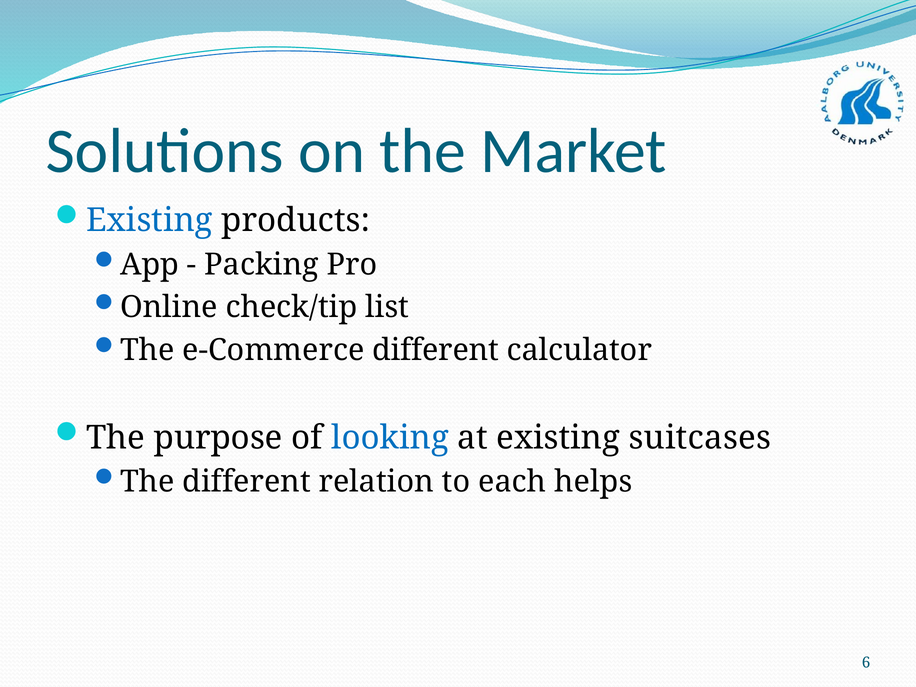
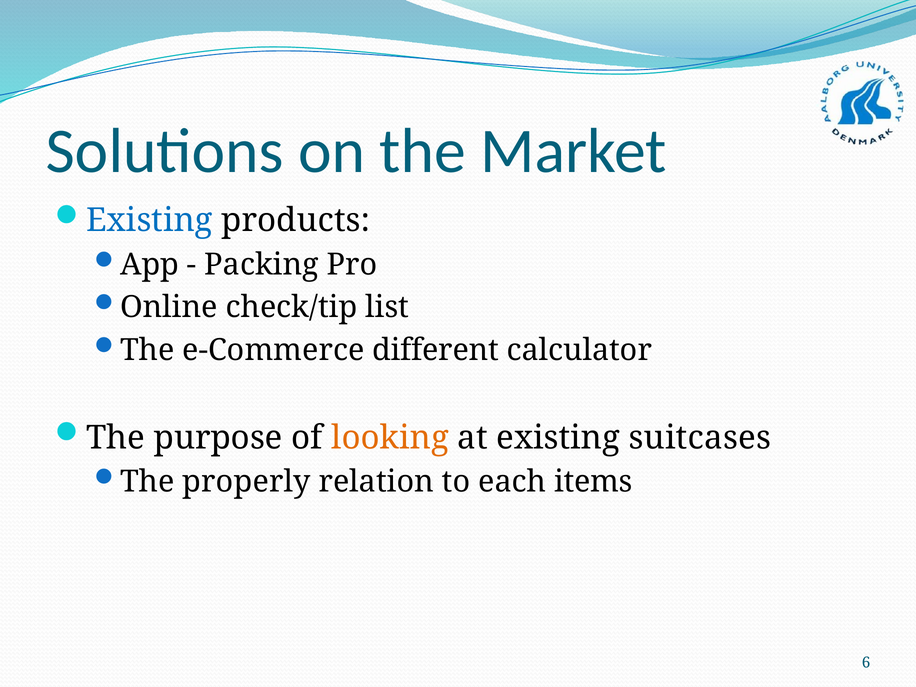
looking colour: blue -> orange (390, 438)
The different: different -> properly (246, 482)
helps: helps -> items (593, 482)
